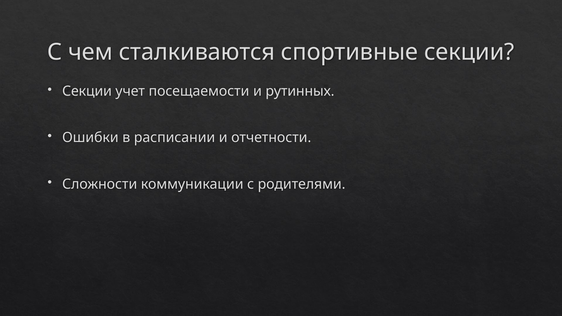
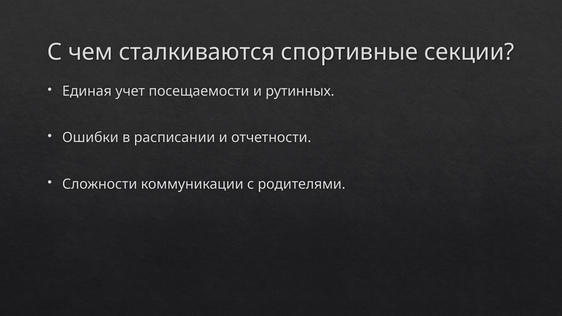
Секции: Секции -> Единая (87, 91)
